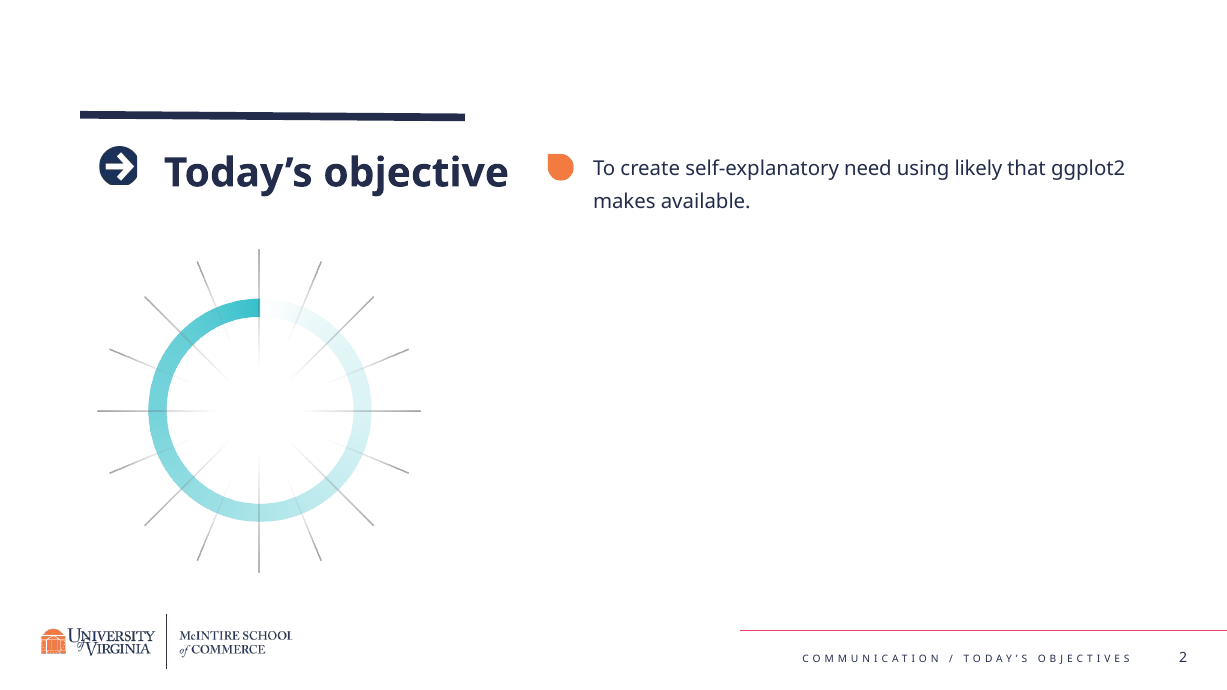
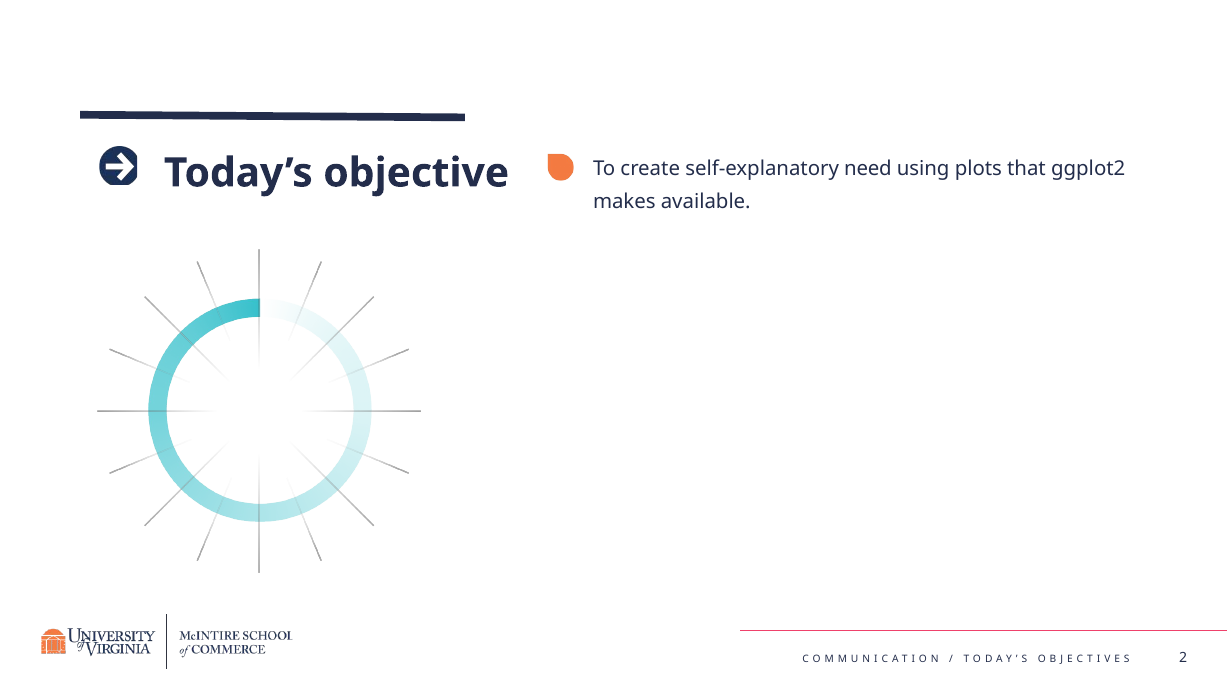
likely: likely -> plots (978, 169)
